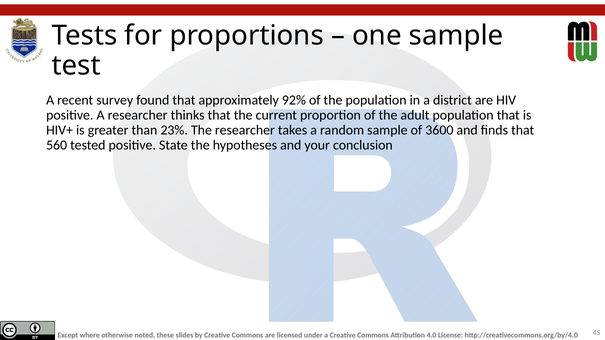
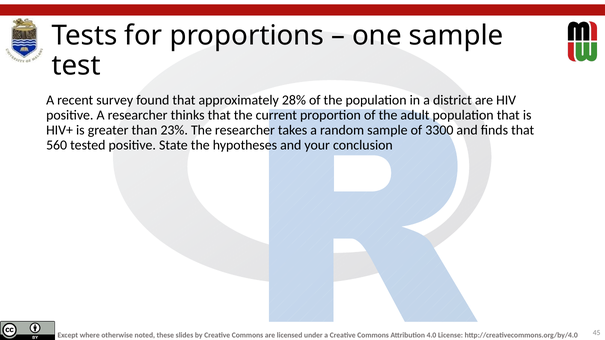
92%: 92% -> 28% (294, 100)
3600: 3600 -> 3300 (439, 130)
